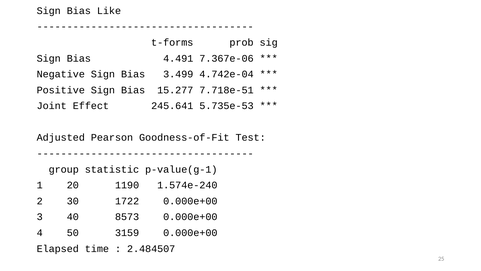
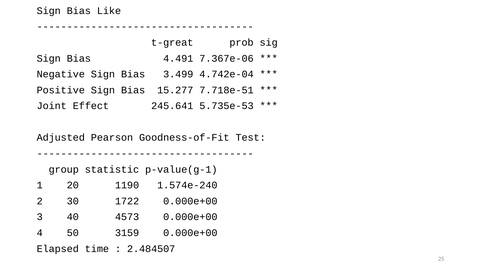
t-forms: t-forms -> t-great (172, 42)
8573: 8573 -> 4573 (127, 217)
